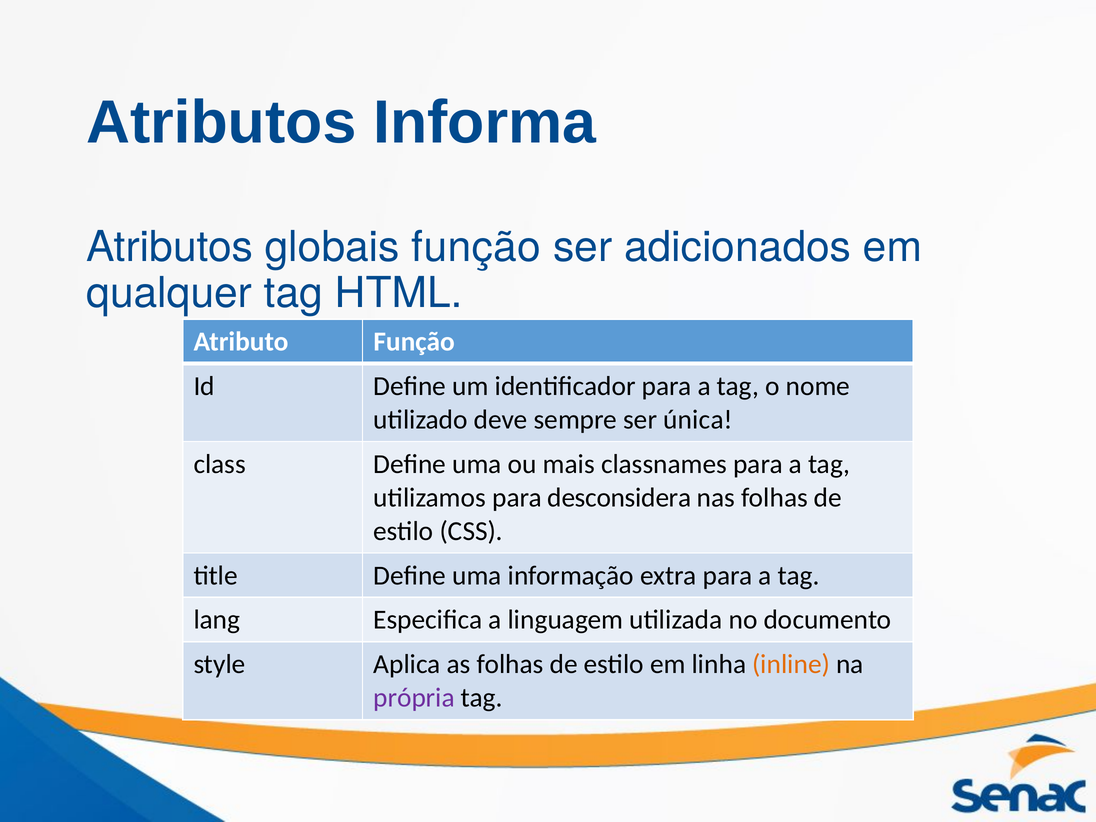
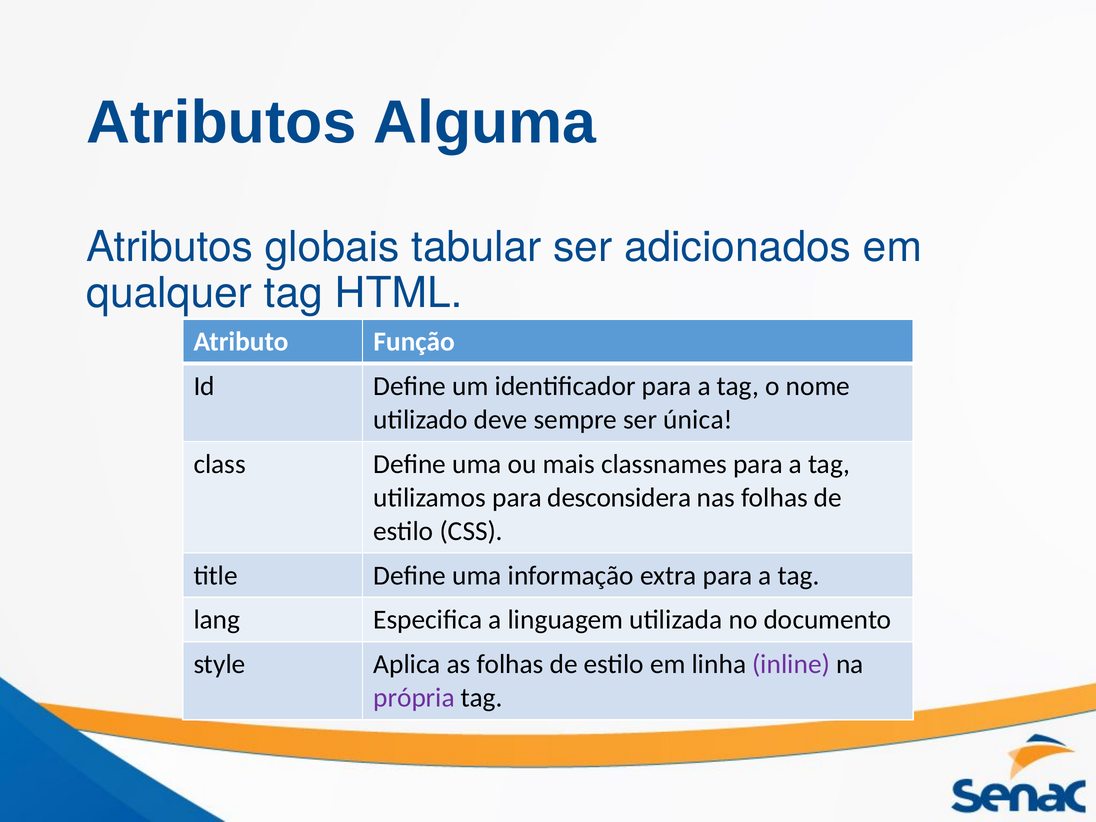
Informa: Informa -> Alguma (485, 123)
globais função: função -> tabular (476, 247)
inline colour: orange -> purple (791, 664)
